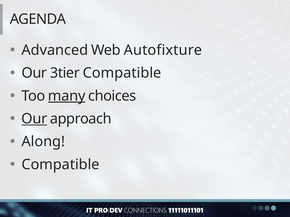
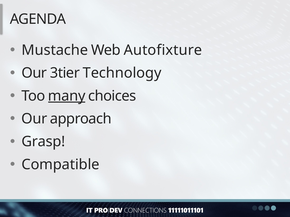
Advanced: Advanced -> Mustache (55, 50)
3tier Compatible: Compatible -> Technology (122, 73)
Our underline: present -> none (34, 119)
Along: Along -> Grasp (43, 142)
